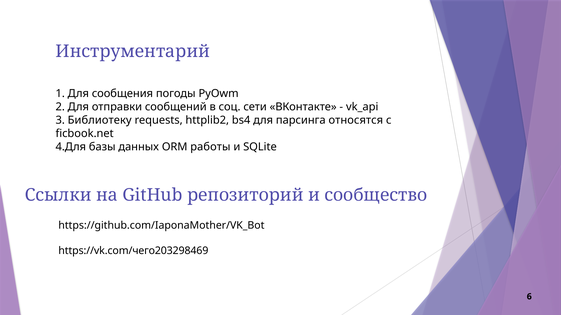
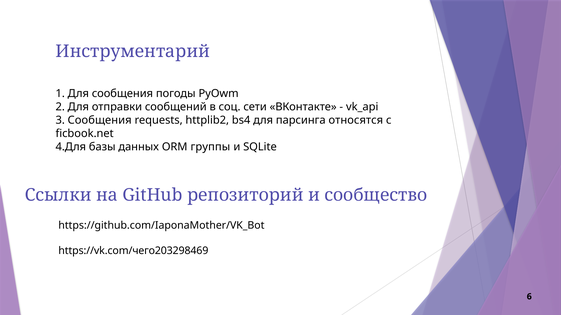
3 Библиотеку: Библиотеку -> Сообщения (100, 120)
работы: работы -> группы (210, 147)
